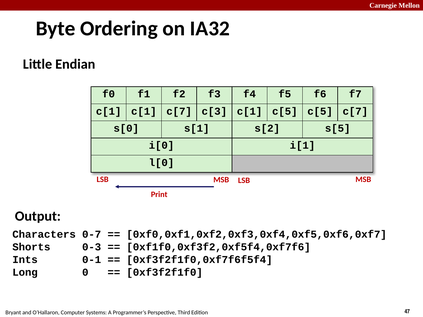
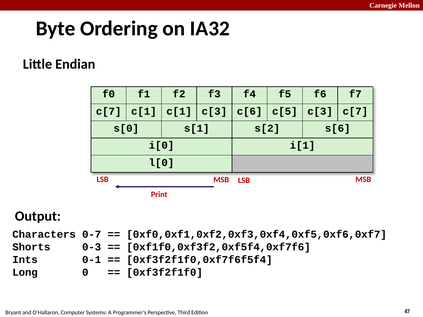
c[1: c[1 -> c[7 (109, 111)
c[1 c[7: c[7 -> c[1 (179, 111)
c[3 c[1: c[1 -> c[6 (250, 111)
c[5 c[5: c[5 -> c[3 (320, 111)
s[5: s[5 -> s[6 (338, 128)
